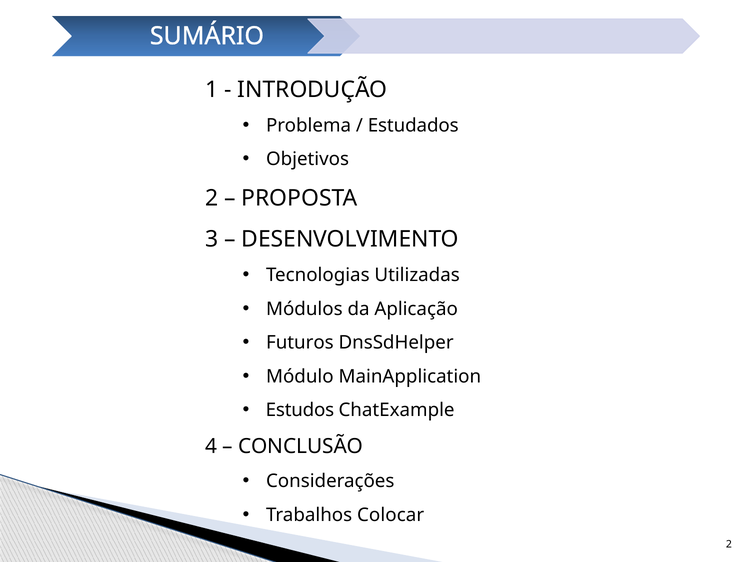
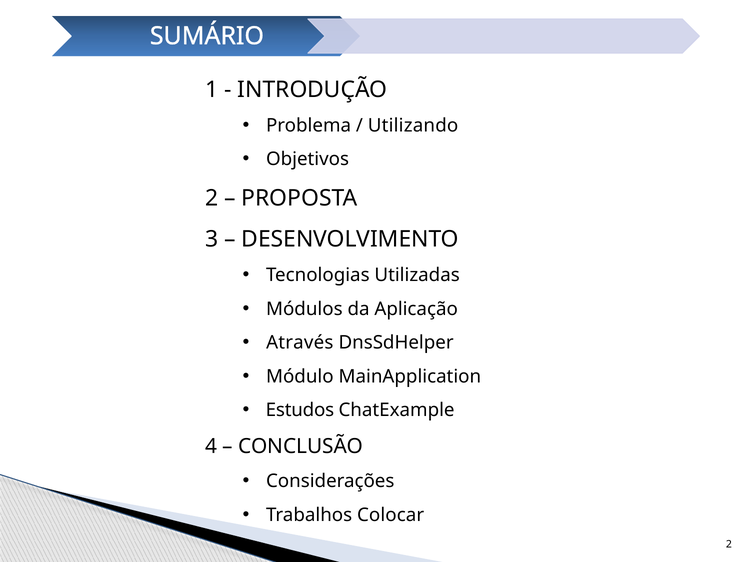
Estudados: Estudados -> Utilizando (413, 126)
Futuros: Futuros -> Através (300, 343)
